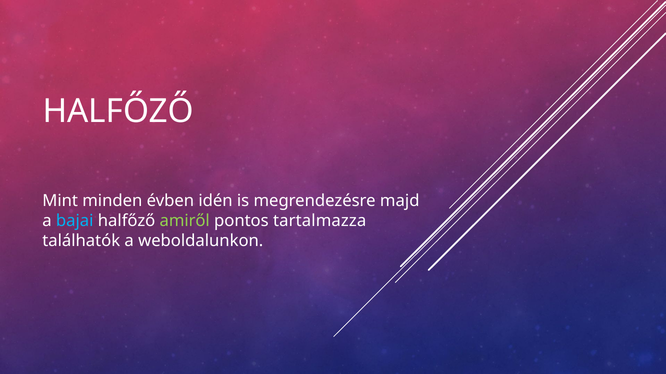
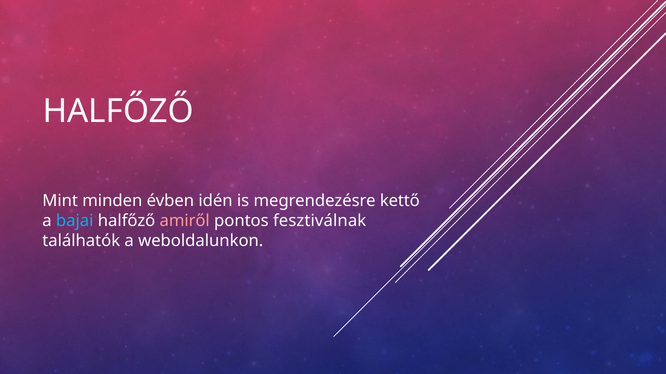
majd: majd -> kettő (400, 201)
amiről colour: light green -> pink (185, 221)
tartalmazza: tartalmazza -> fesztiválnak (320, 221)
